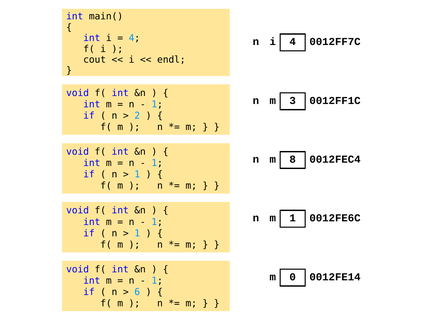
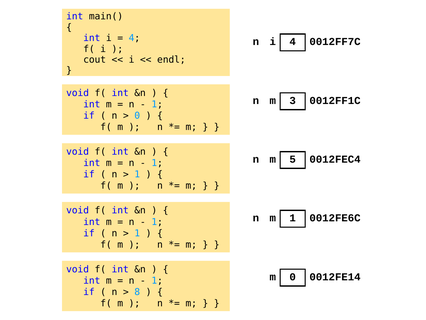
2: 2 -> 0 (137, 115)
8: 8 -> 5 (293, 159)
6: 6 -> 8 (137, 292)
